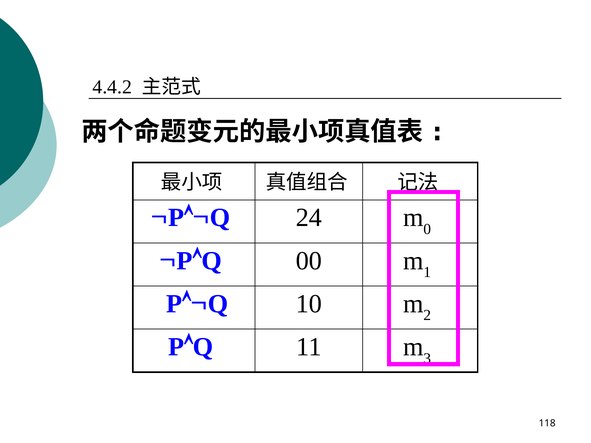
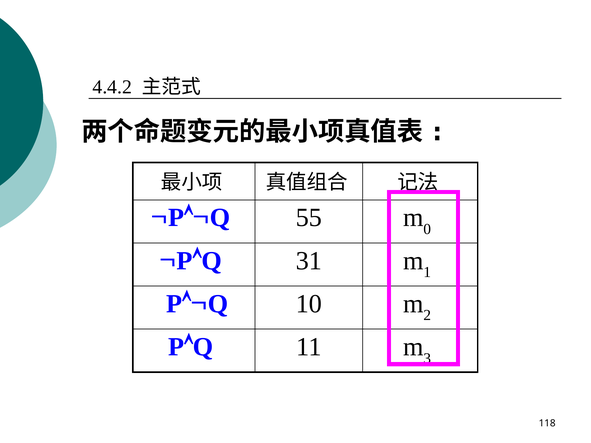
24: 24 -> 55 (309, 218)
00: 00 -> 31 (309, 261)
